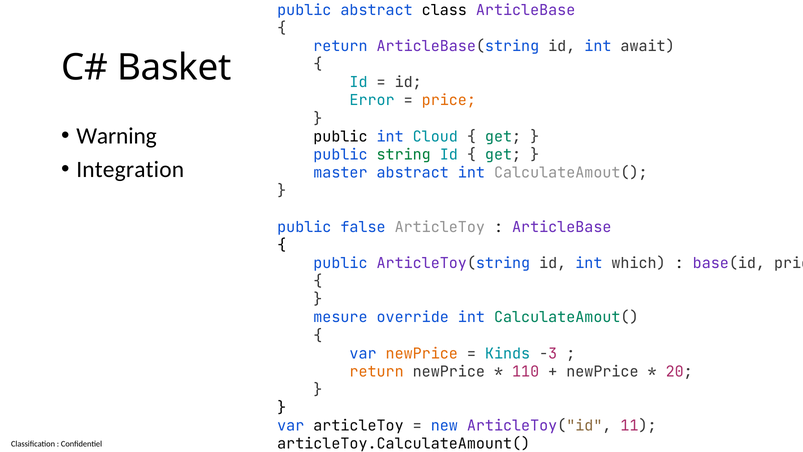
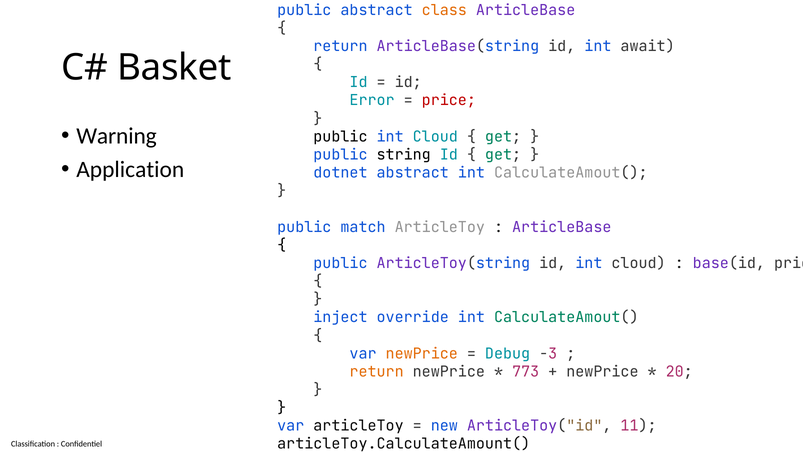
class colour: black -> orange (444, 10)
price colour: orange -> red (449, 100)
string colour: green -> black (404, 155)
Integration: Integration -> Application (130, 169)
master: master -> dotnet (340, 173)
false: false -> match (363, 227)
id int which: which -> cloud (639, 263)
mesure: mesure -> inject (340, 317)
Kinds: Kinds -> Debug (508, 353)
110: 110 -> 773 (526, 371)
